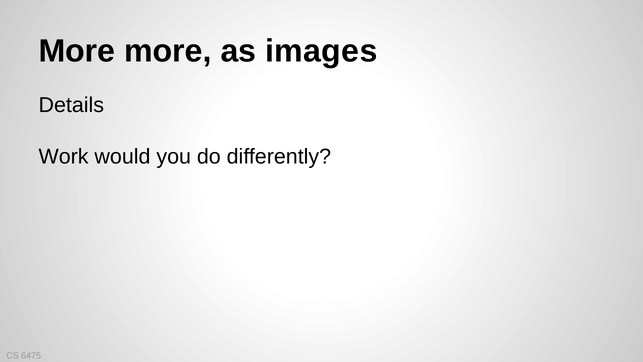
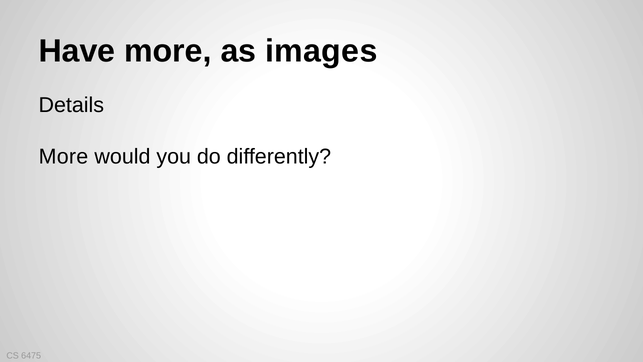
More: More -> Have (77, 51)
Work: Work -> More (63, 157)
